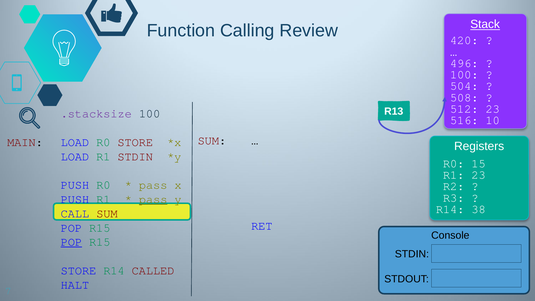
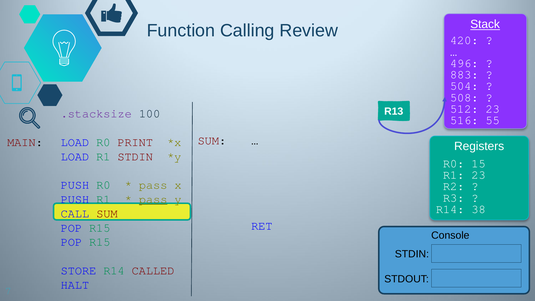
100: 100 -> 883 (464, 75)
10: 10 -> 55 (493, 120)
R0 STORE: STORE -> PRINT (135, 142)
POP underline: present -> none (71, 242)
